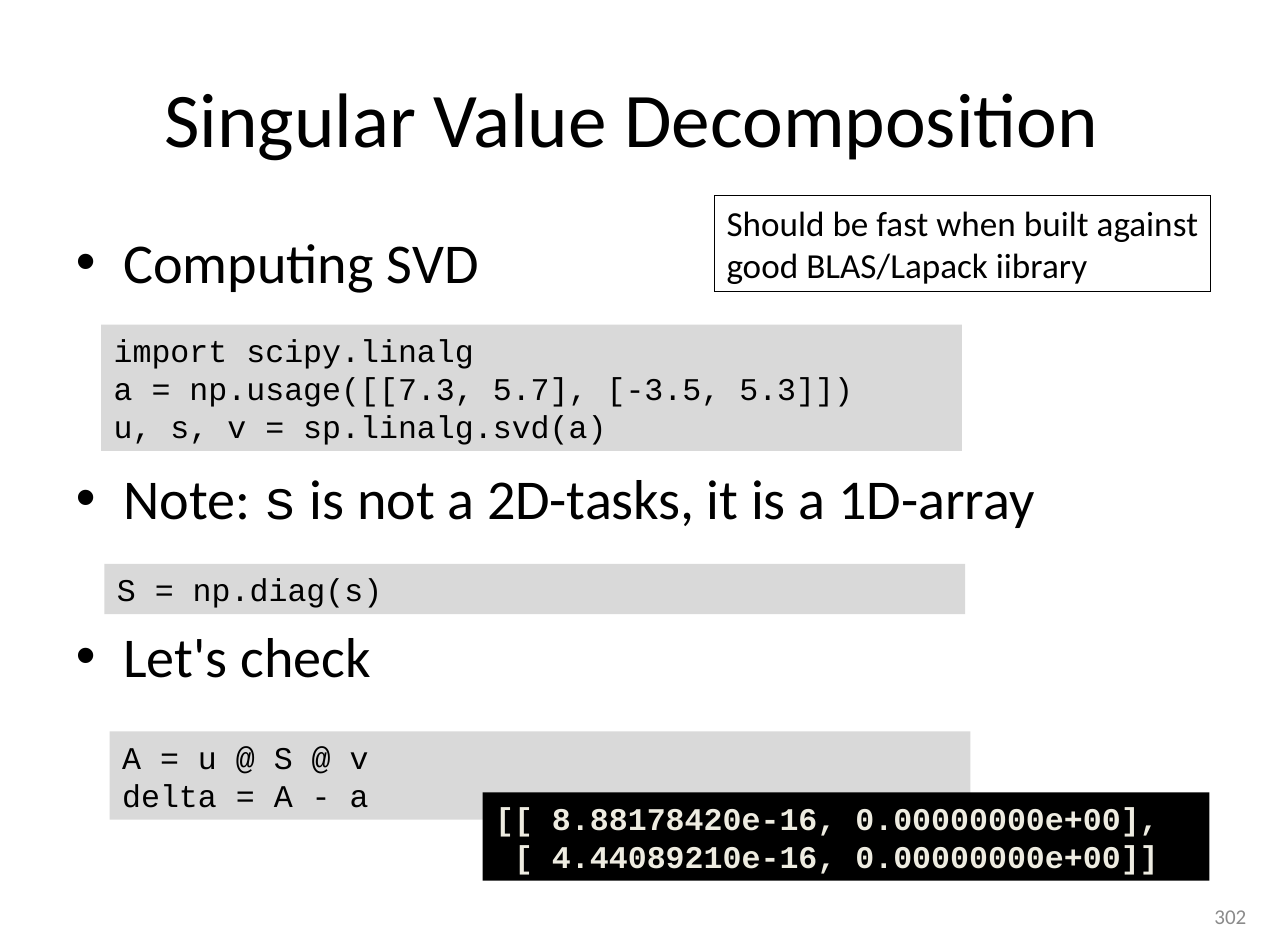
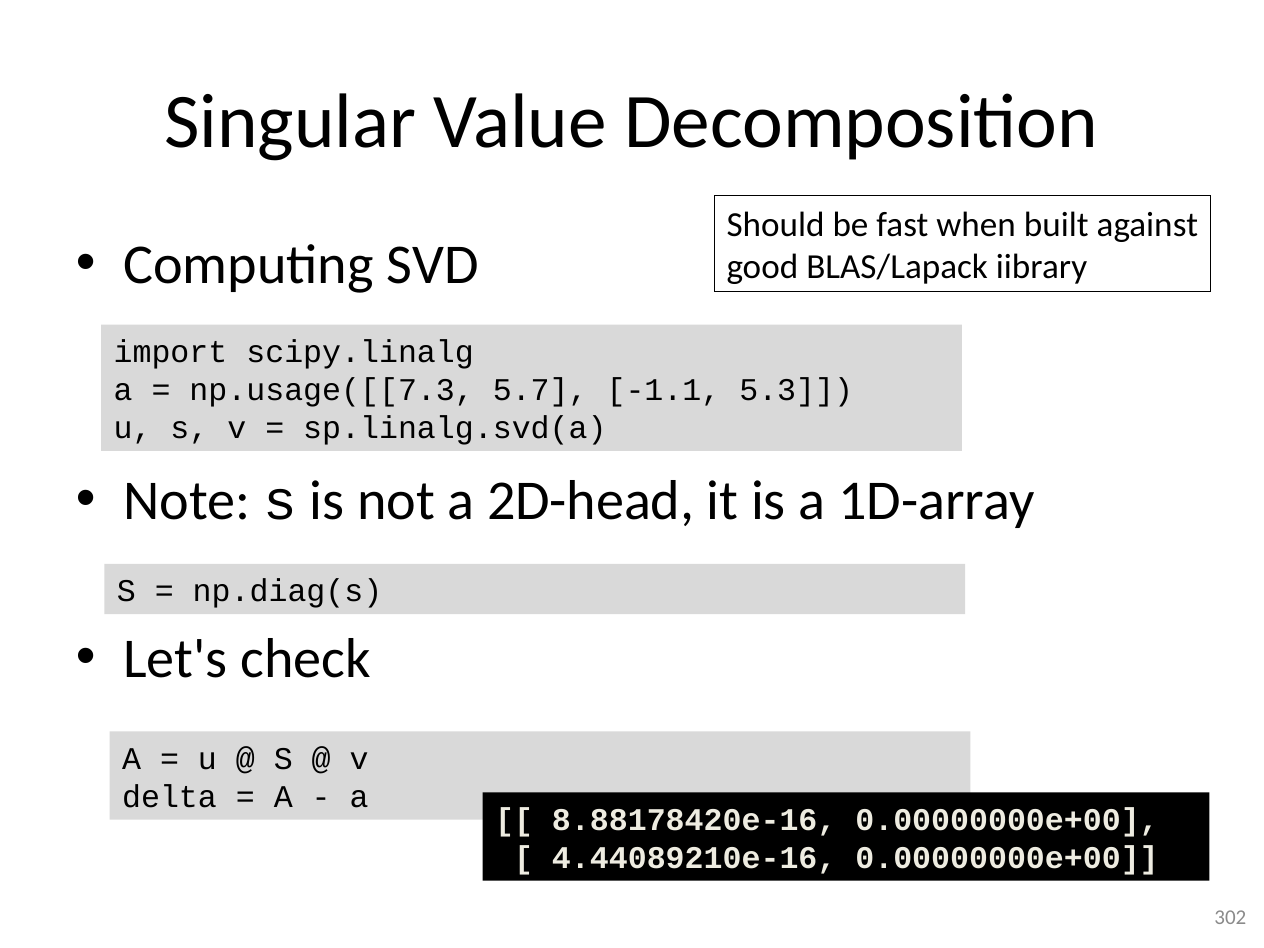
-3.5: -3.5 -> -1.1 (663, 390)
2D-tasks: 2D-tasks -> 2D-head (591, 501)
